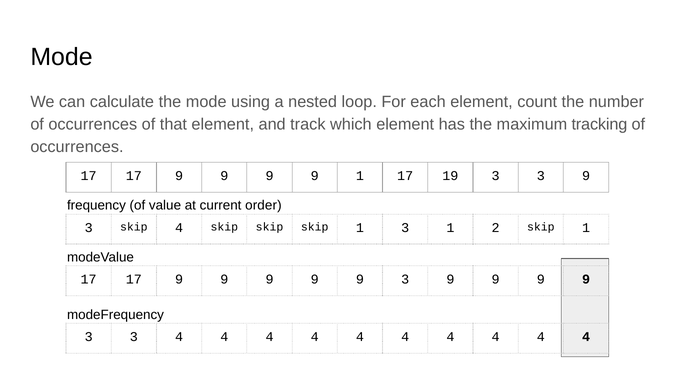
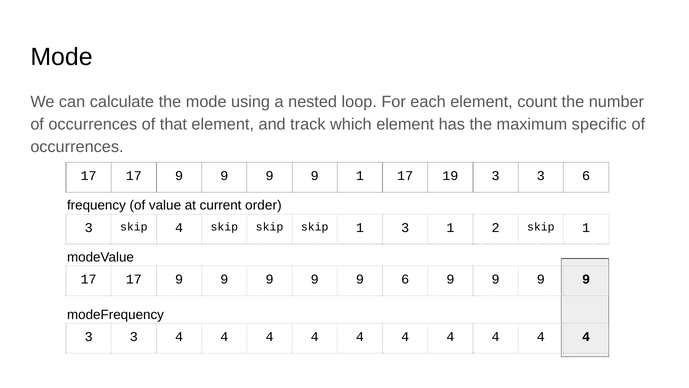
tracking: tracking -> specific (599, 124)
3 3 9: 9 -> 6 (586, 176)
3: 3 -> 6 (405, 279)
